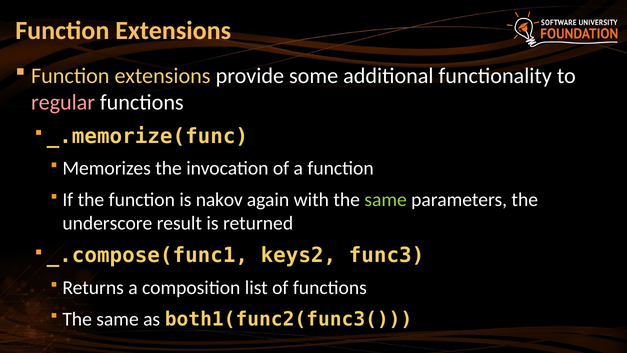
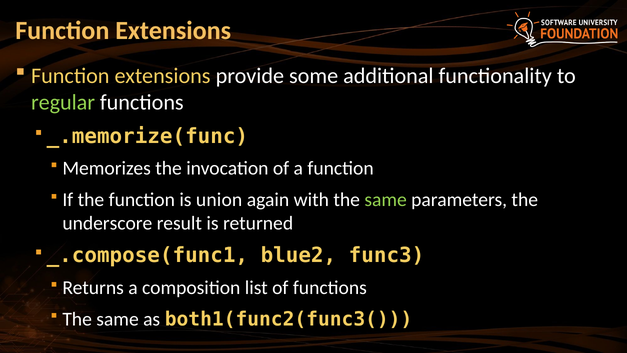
regular colour: pink -> light green (63, 103)
nakov: nakov -> union (219, 200)
keys2: keys2 -> blue2 (298, 255)
